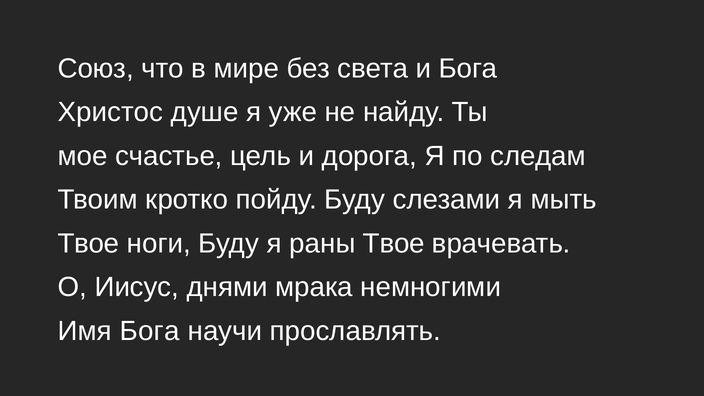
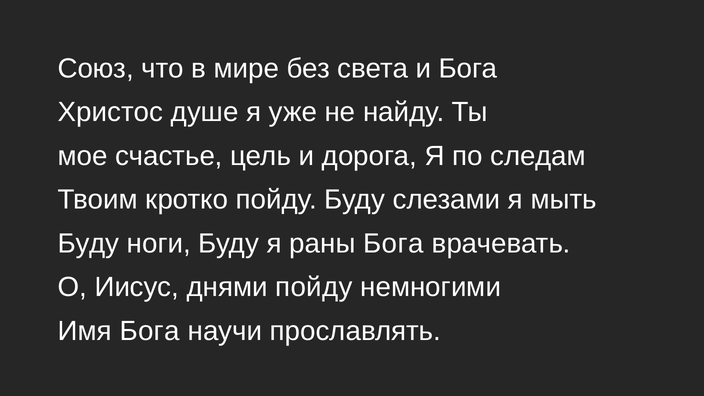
Твое: Твое -> Буду (89, 244)
раны Твое: Твое -> Бога (393, 244)
днями мрака: мрака -> пойду (314, 287)
